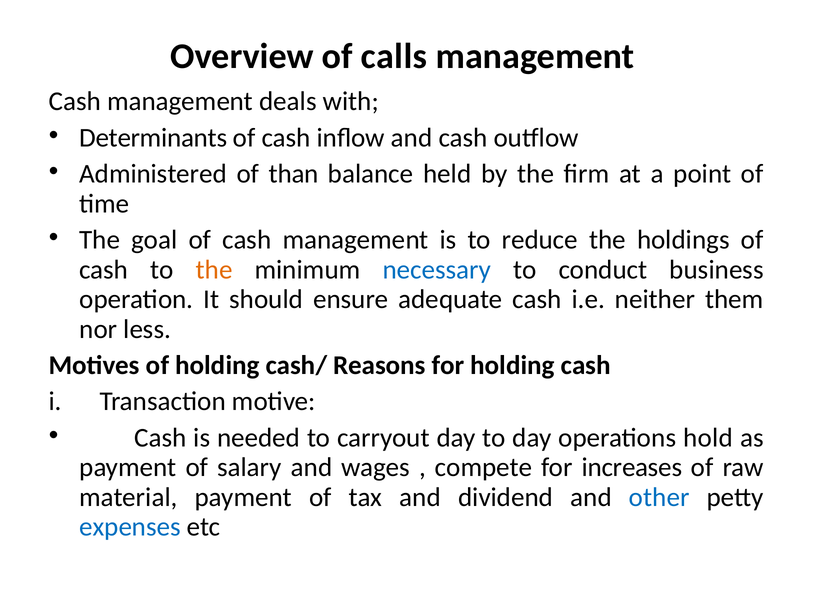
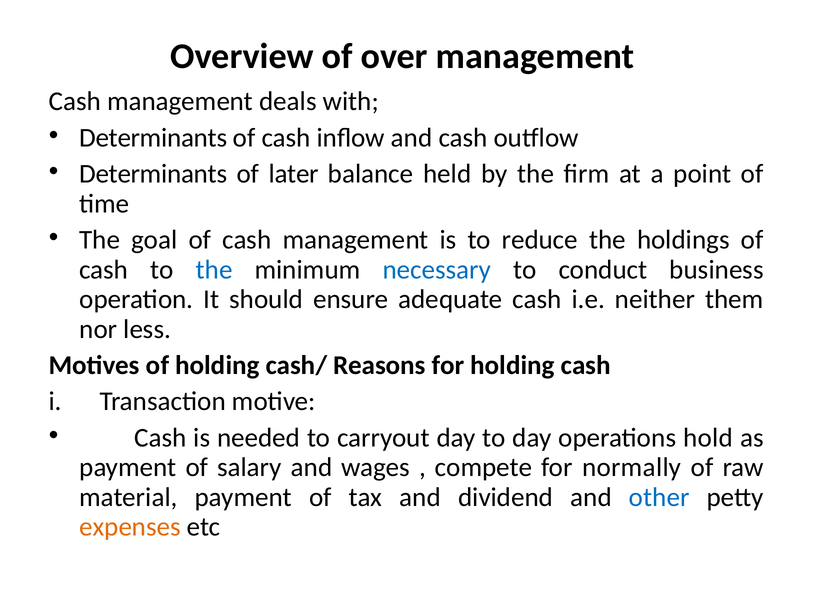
calls: calls -> over (394, 56)
Administered: Administered -> Determinants (153, 174)
than: than -> later (294, 174)
the colour: orange -> blue (214, 270)
increases: increases -> normally (632, 468)
expenses colour: blue -> orange (130, 528)
